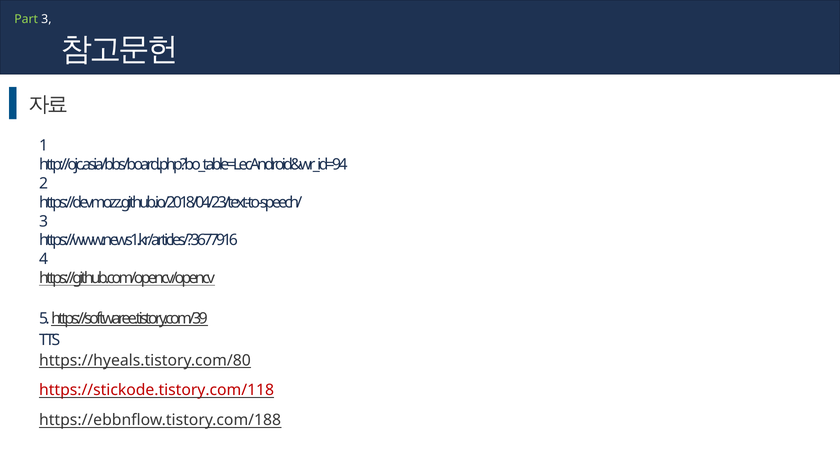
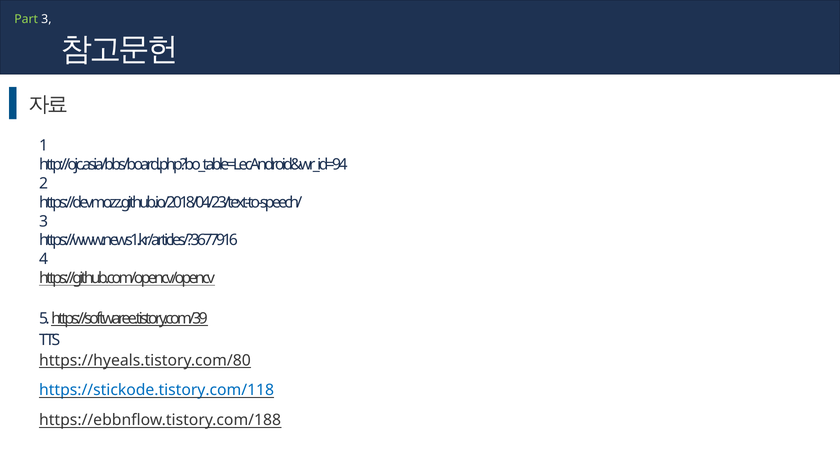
https://stickode.tistory.com/118 colour: red -> blue (157, 390)
